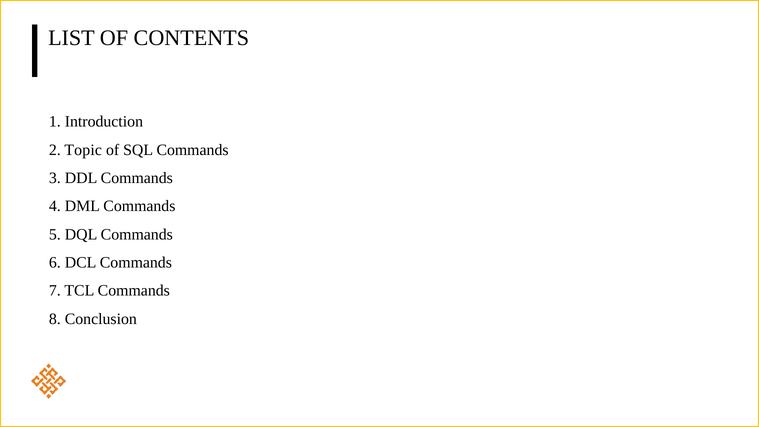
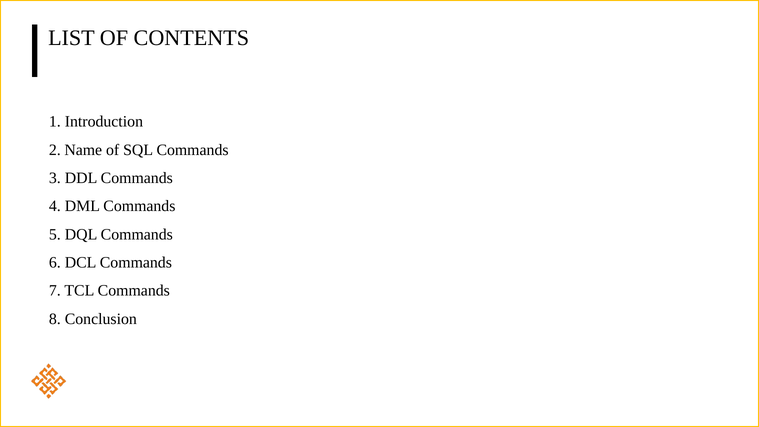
Topic: Topic -> Name (83, 150)
